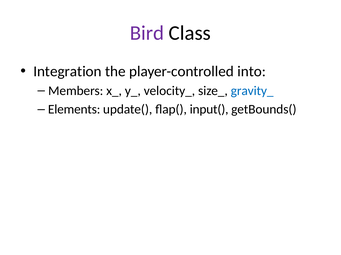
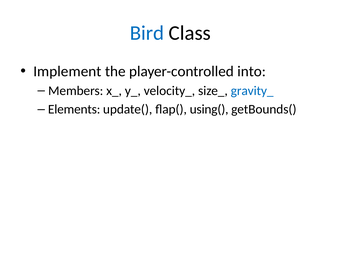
Bird colour: purple -> blue (147, 33)
Integration: Integration -> Implement (67, 72)
input(: input( -> using( (209, 110)
